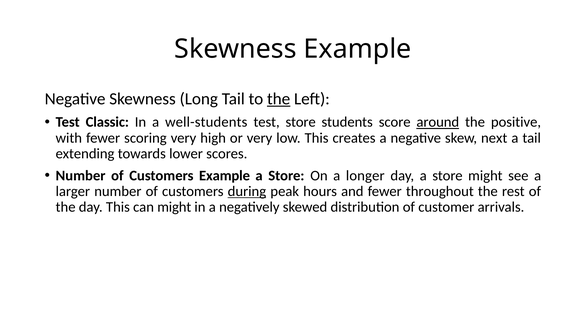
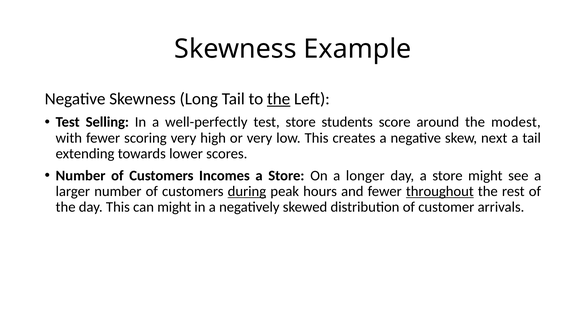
Classic: Classic -> Selling (107, 122)
well-students: well-students -> well-perfectly (206, 122)
around underline: present -> none (438, 122)
positive: positive -> modest (516, 122)
Customers Example: Example -> Incomes (224, 176)
throughout underline: none -> present (440, 192)
